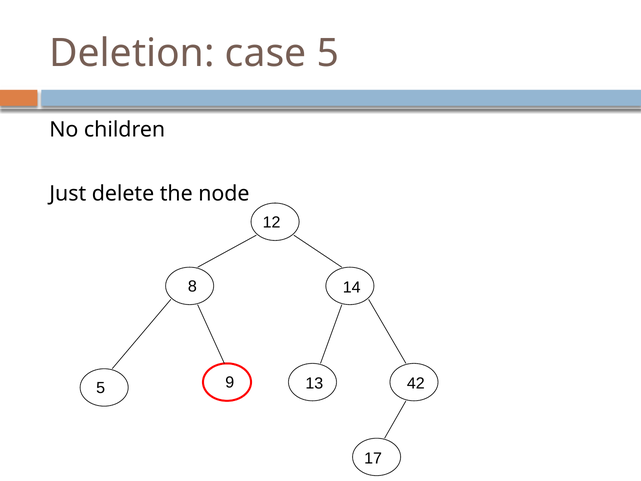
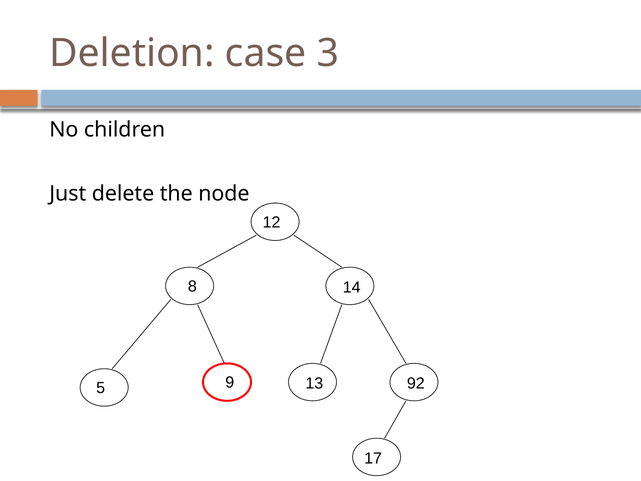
case 5: 5 -> 3 (328, 53)
42: 42 -> 92 (416, 383)
